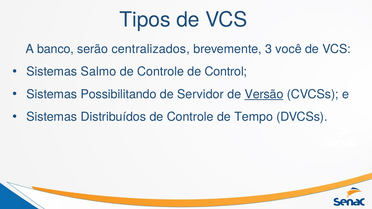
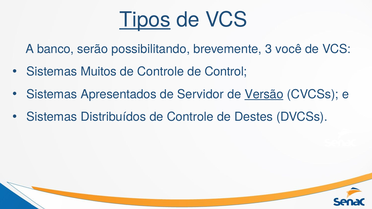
Tipos underline: none -> present (145, 20)
centralizados: centralizados -> possibilitando (151, 49)
Salmo: Salmo -> Muitos (99, 72)
Possibilitando: Possibilitando -> Apresentados (119, 94)
Tempo: Tempo -> Destes (254, 117)
